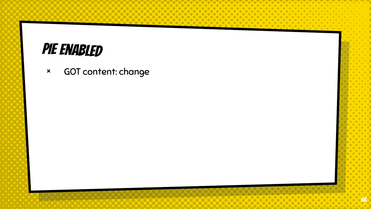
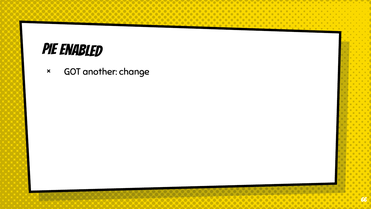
content: content -> another (100, 72)
